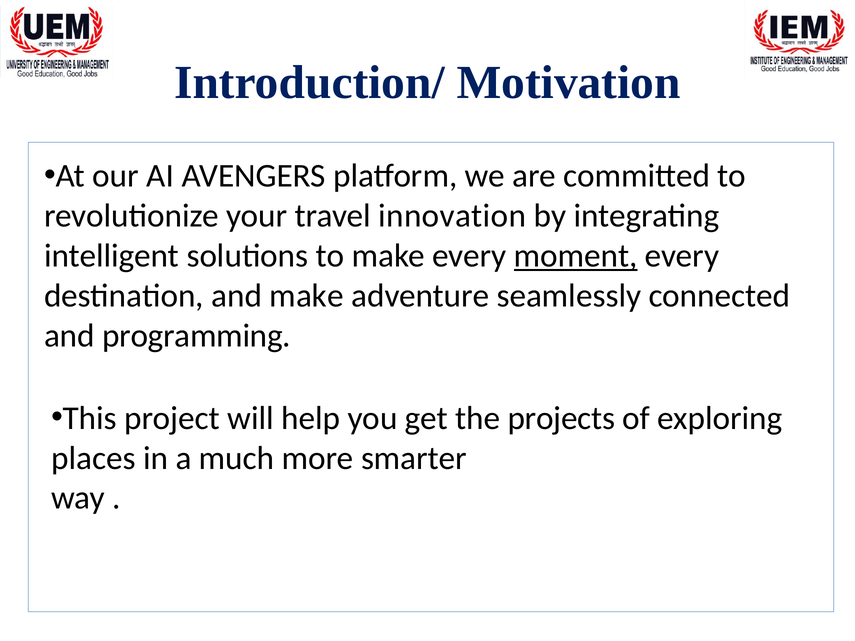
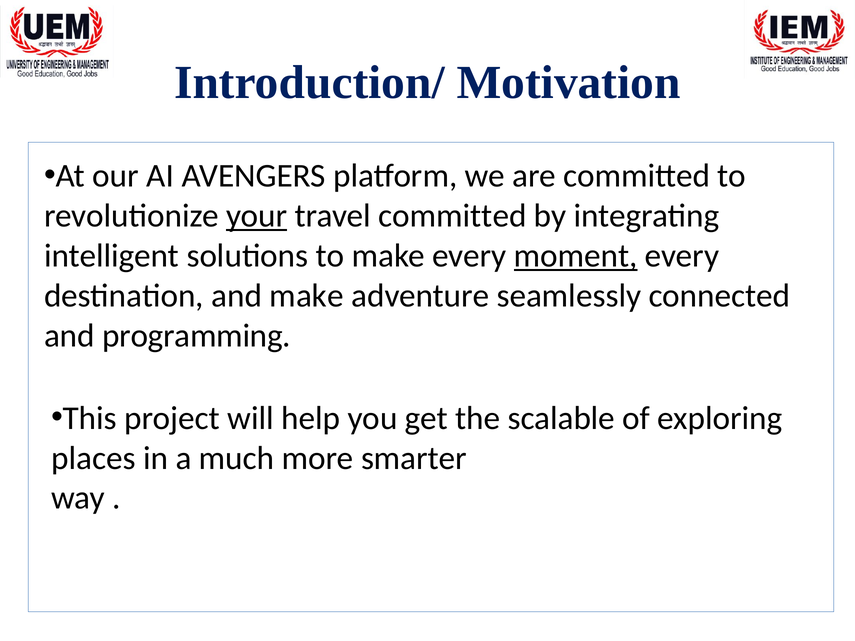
your underline: none -> present (257, 216)
travel innovation: innovation -> committed (452, 216)
projects: projects -> scalable (561, 418)
